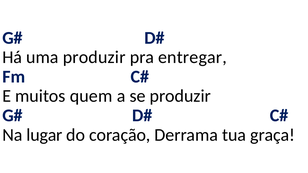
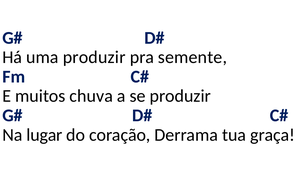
entregar: entregar -> semente (192, 57)
quem: quem -> chuva (91, 96)
